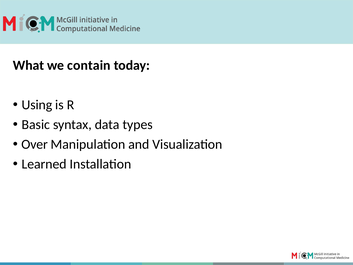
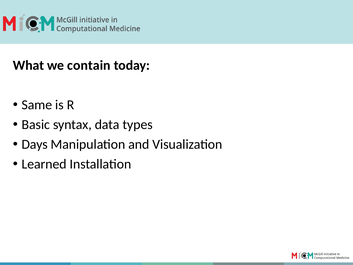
Using: Using -> Same (37, 105)
Over: Over -> Days (35, 144)
